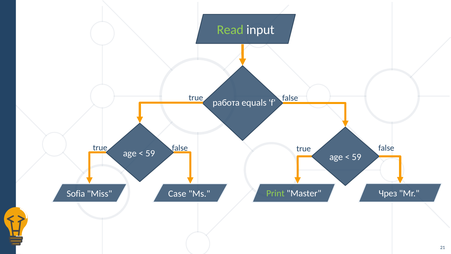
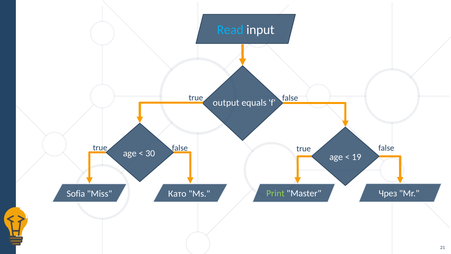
Read colour: light green -> light blue (230, 30)
работа: работа -> output (226, 103)
59: 59 -> 30 (150, 153)
59: 59 -> 19 (357, 157)
Case: Case -> Като (177, 193)
